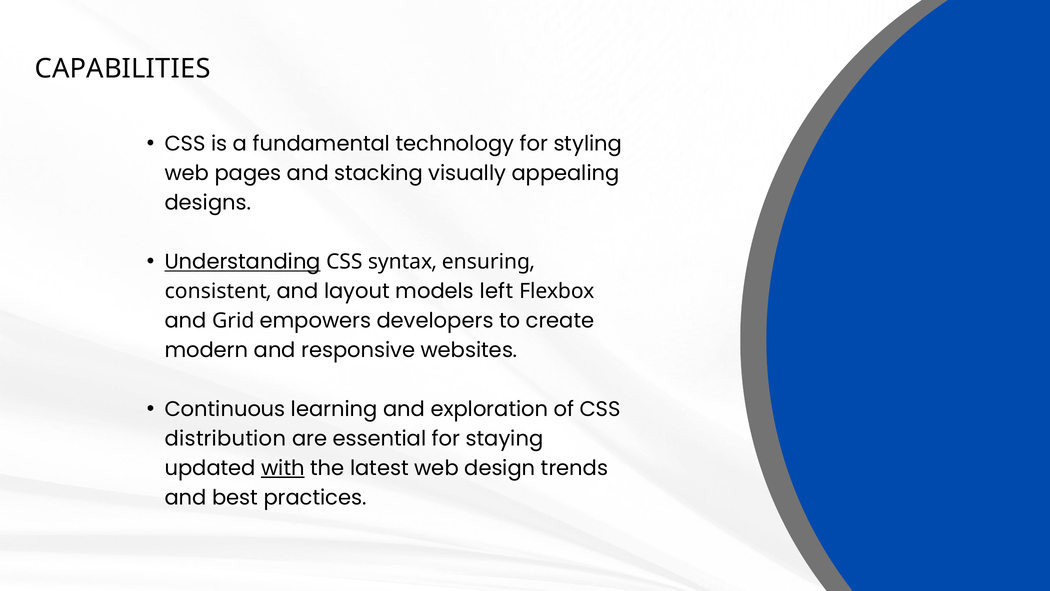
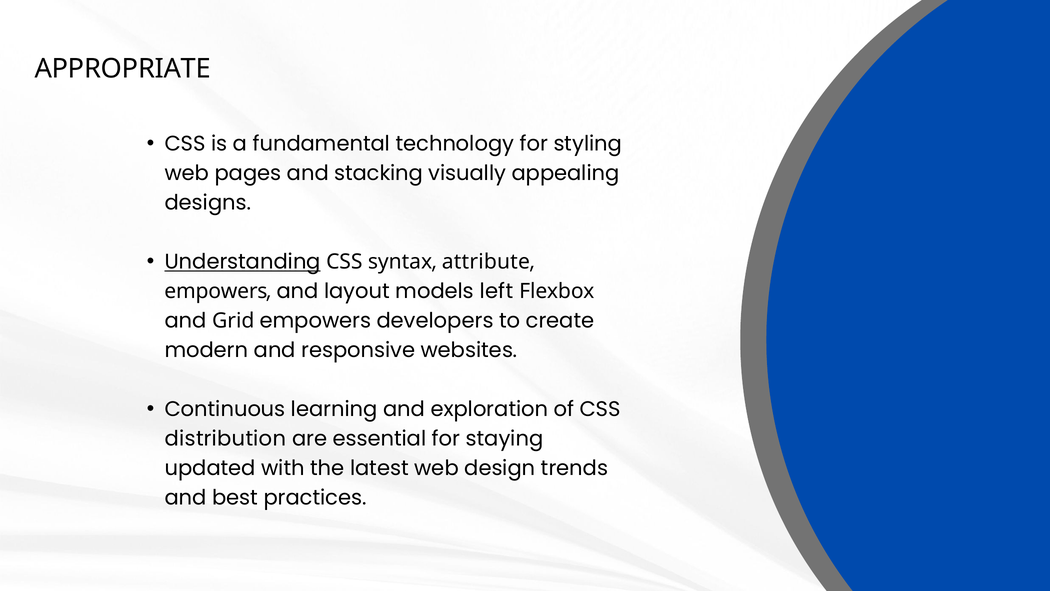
CAPABILITIES: CAPABILITIES -> APPROPRIATE (123, 69)
ensuring: ensuring -> attribute (486, 262)
consistent: consistent -> empowers (216, 291)
with underline: present -> none (283, 468)
